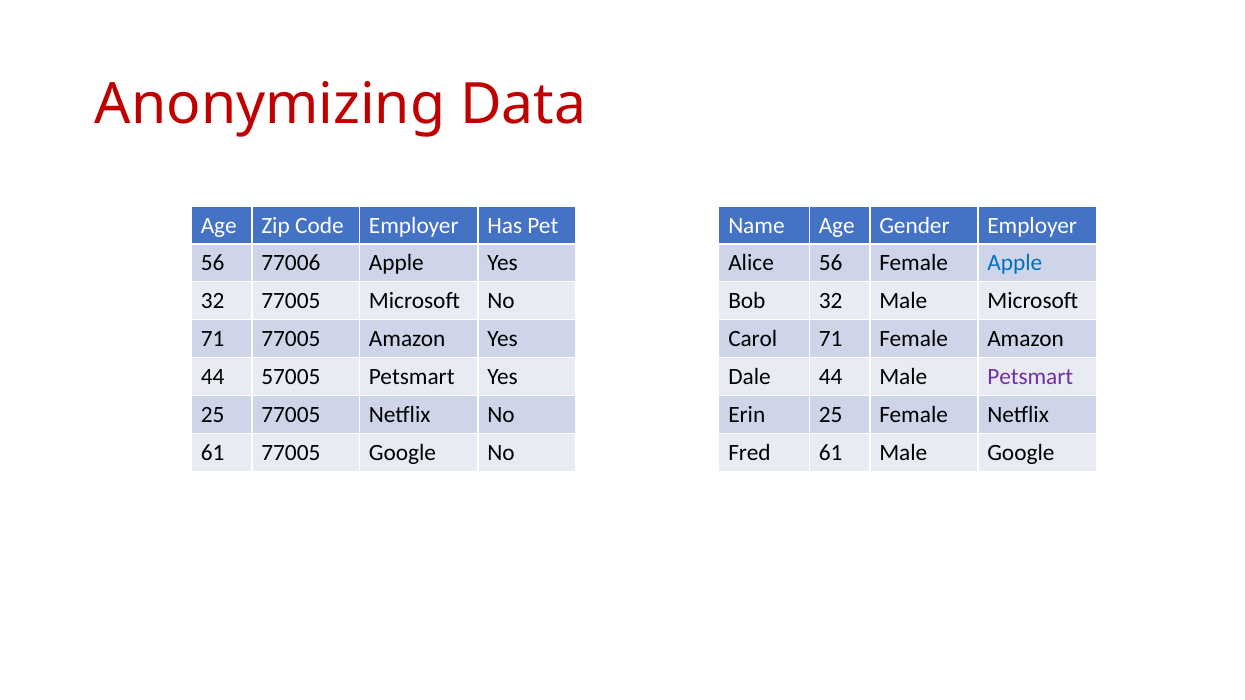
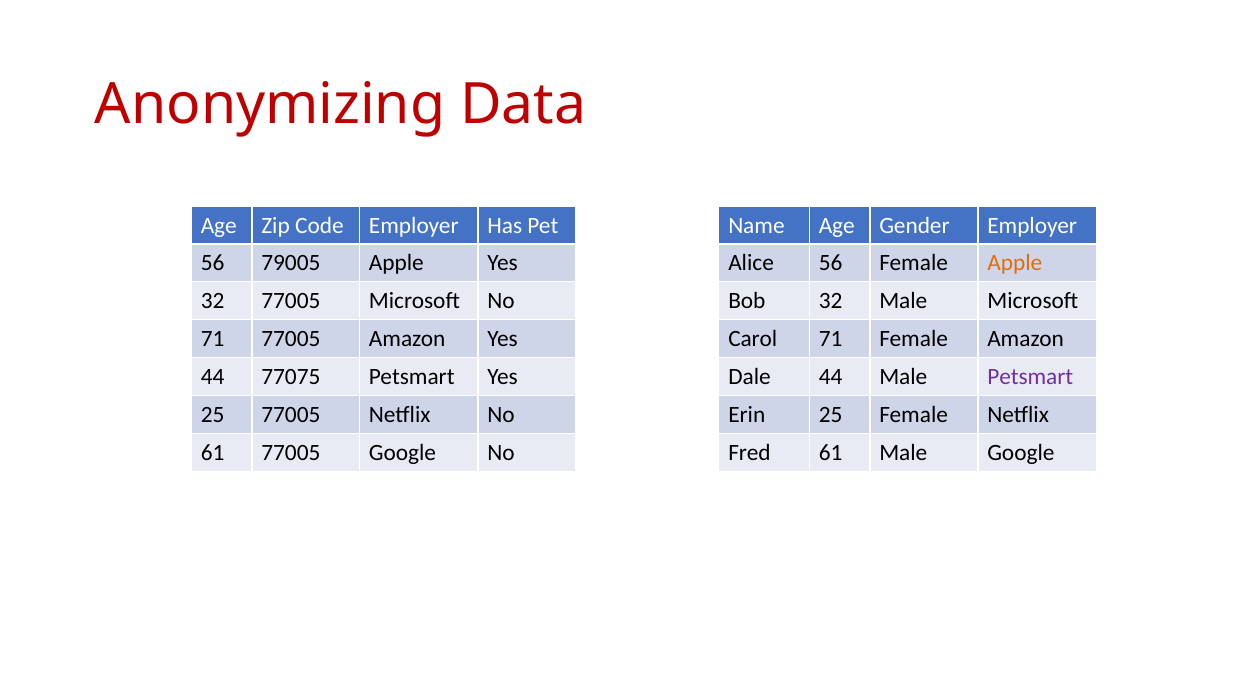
77006: 77006 -> 79005 (291, 263)
Apple colour: blue -> orange (1015, 263)
57005: 57005 -> 77075 (291, 377)
